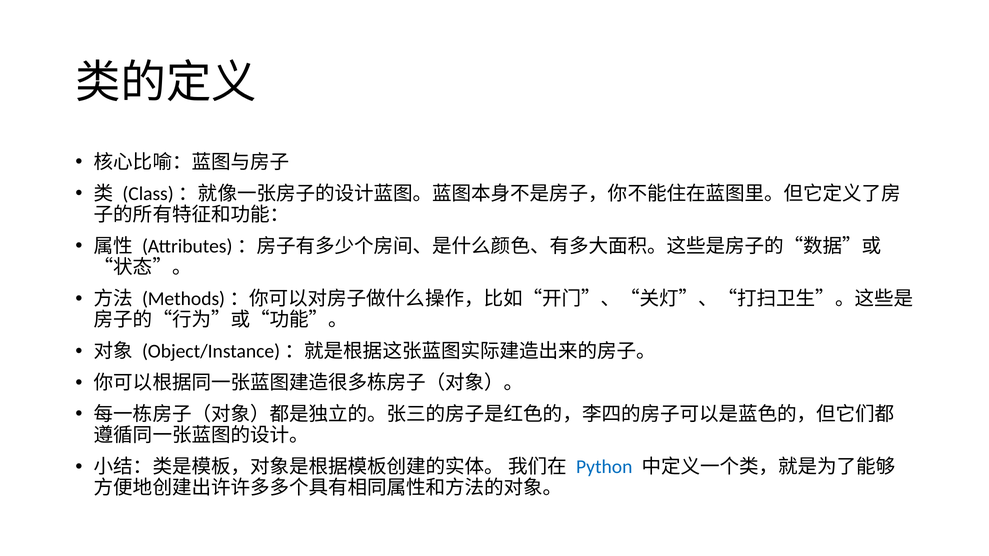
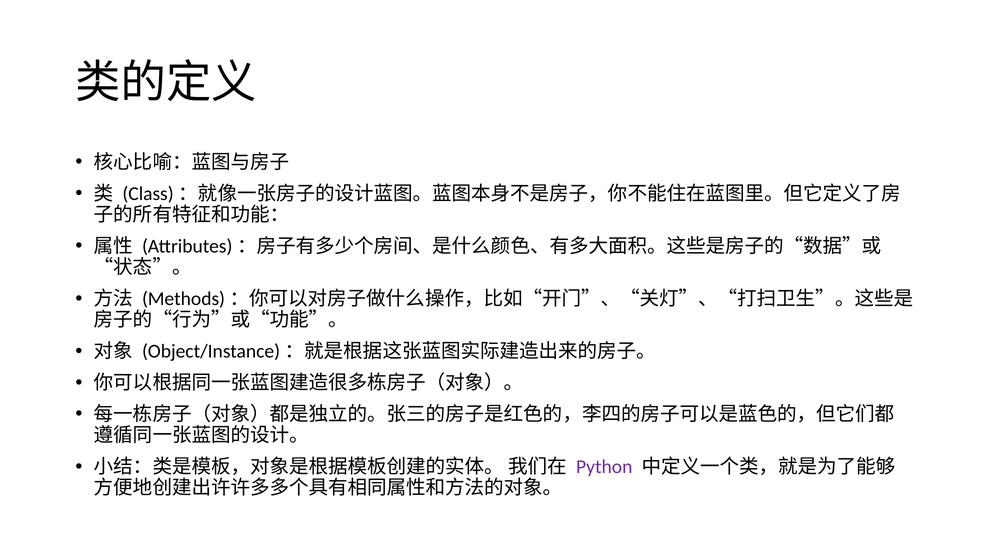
Python colour: blue -> purple (604, 467)
